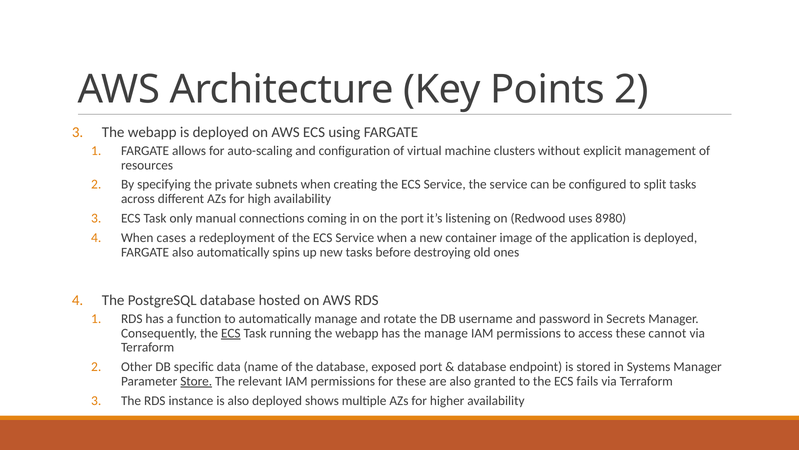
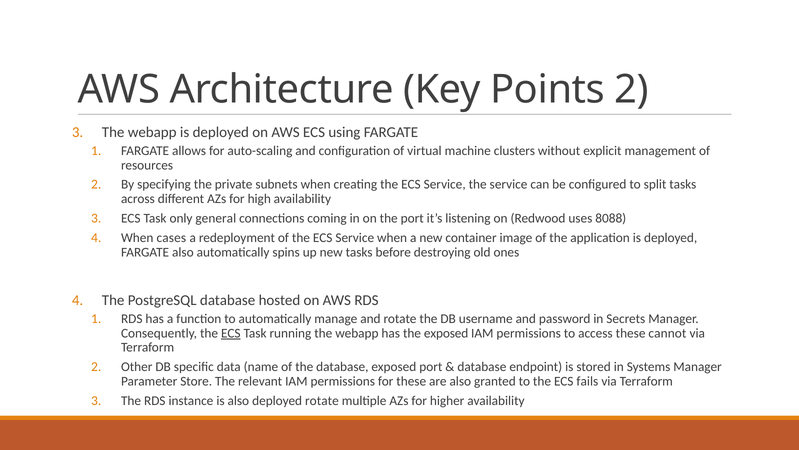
manual: manual -> general (216, 218)
8980: 8980 -> 8088 (611, 218)
the manage: manage -> exposed (446, 333)
Store underline: present -> none (196, 381)
deployed shows: shows -> rotate (322, 400)
